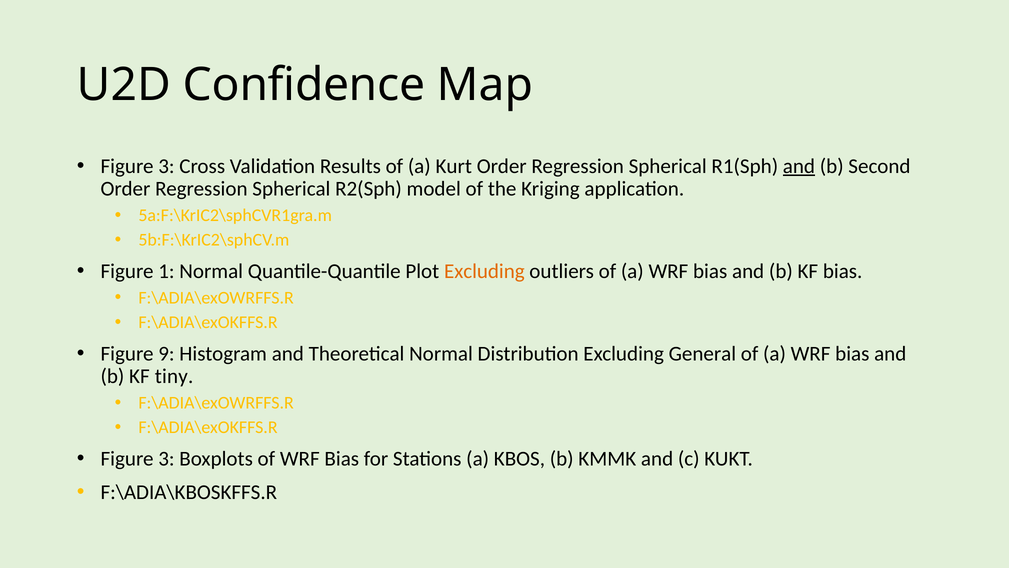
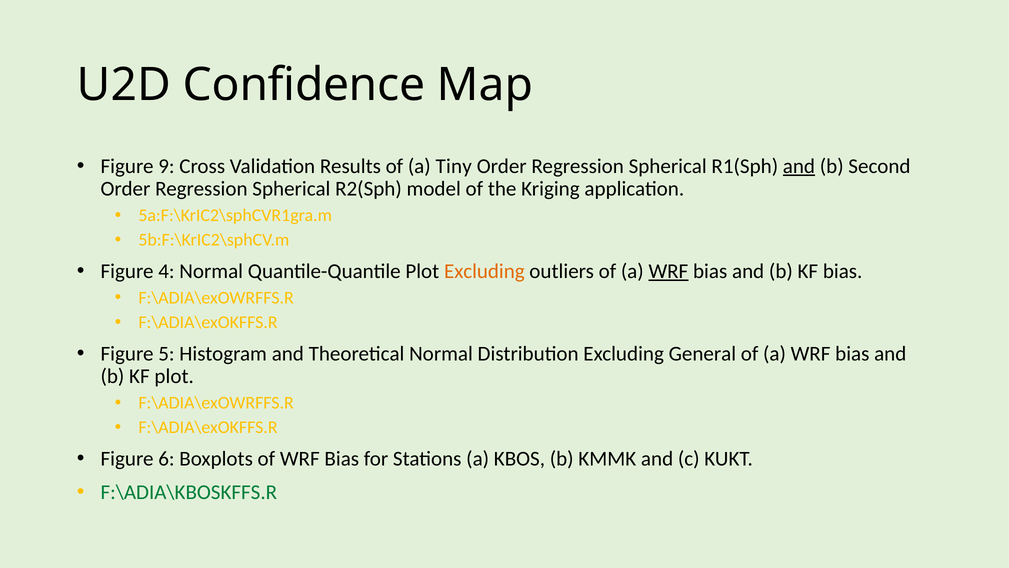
3: 3 -> 9 (166, 166)
Kurt: Kurt -> Tiny (454, 166)
1: 1 -> 4 (166, 271)
WRF underline: none -> present (668, 271)
9: 9 -> 5 (166, 353)
KF tiny: tiny -> plot (174, 376)
3: 3 -> 6 (166, 458)
F:\ADIA\KBOSKFFS.R colour: black -> green (189, 492)
